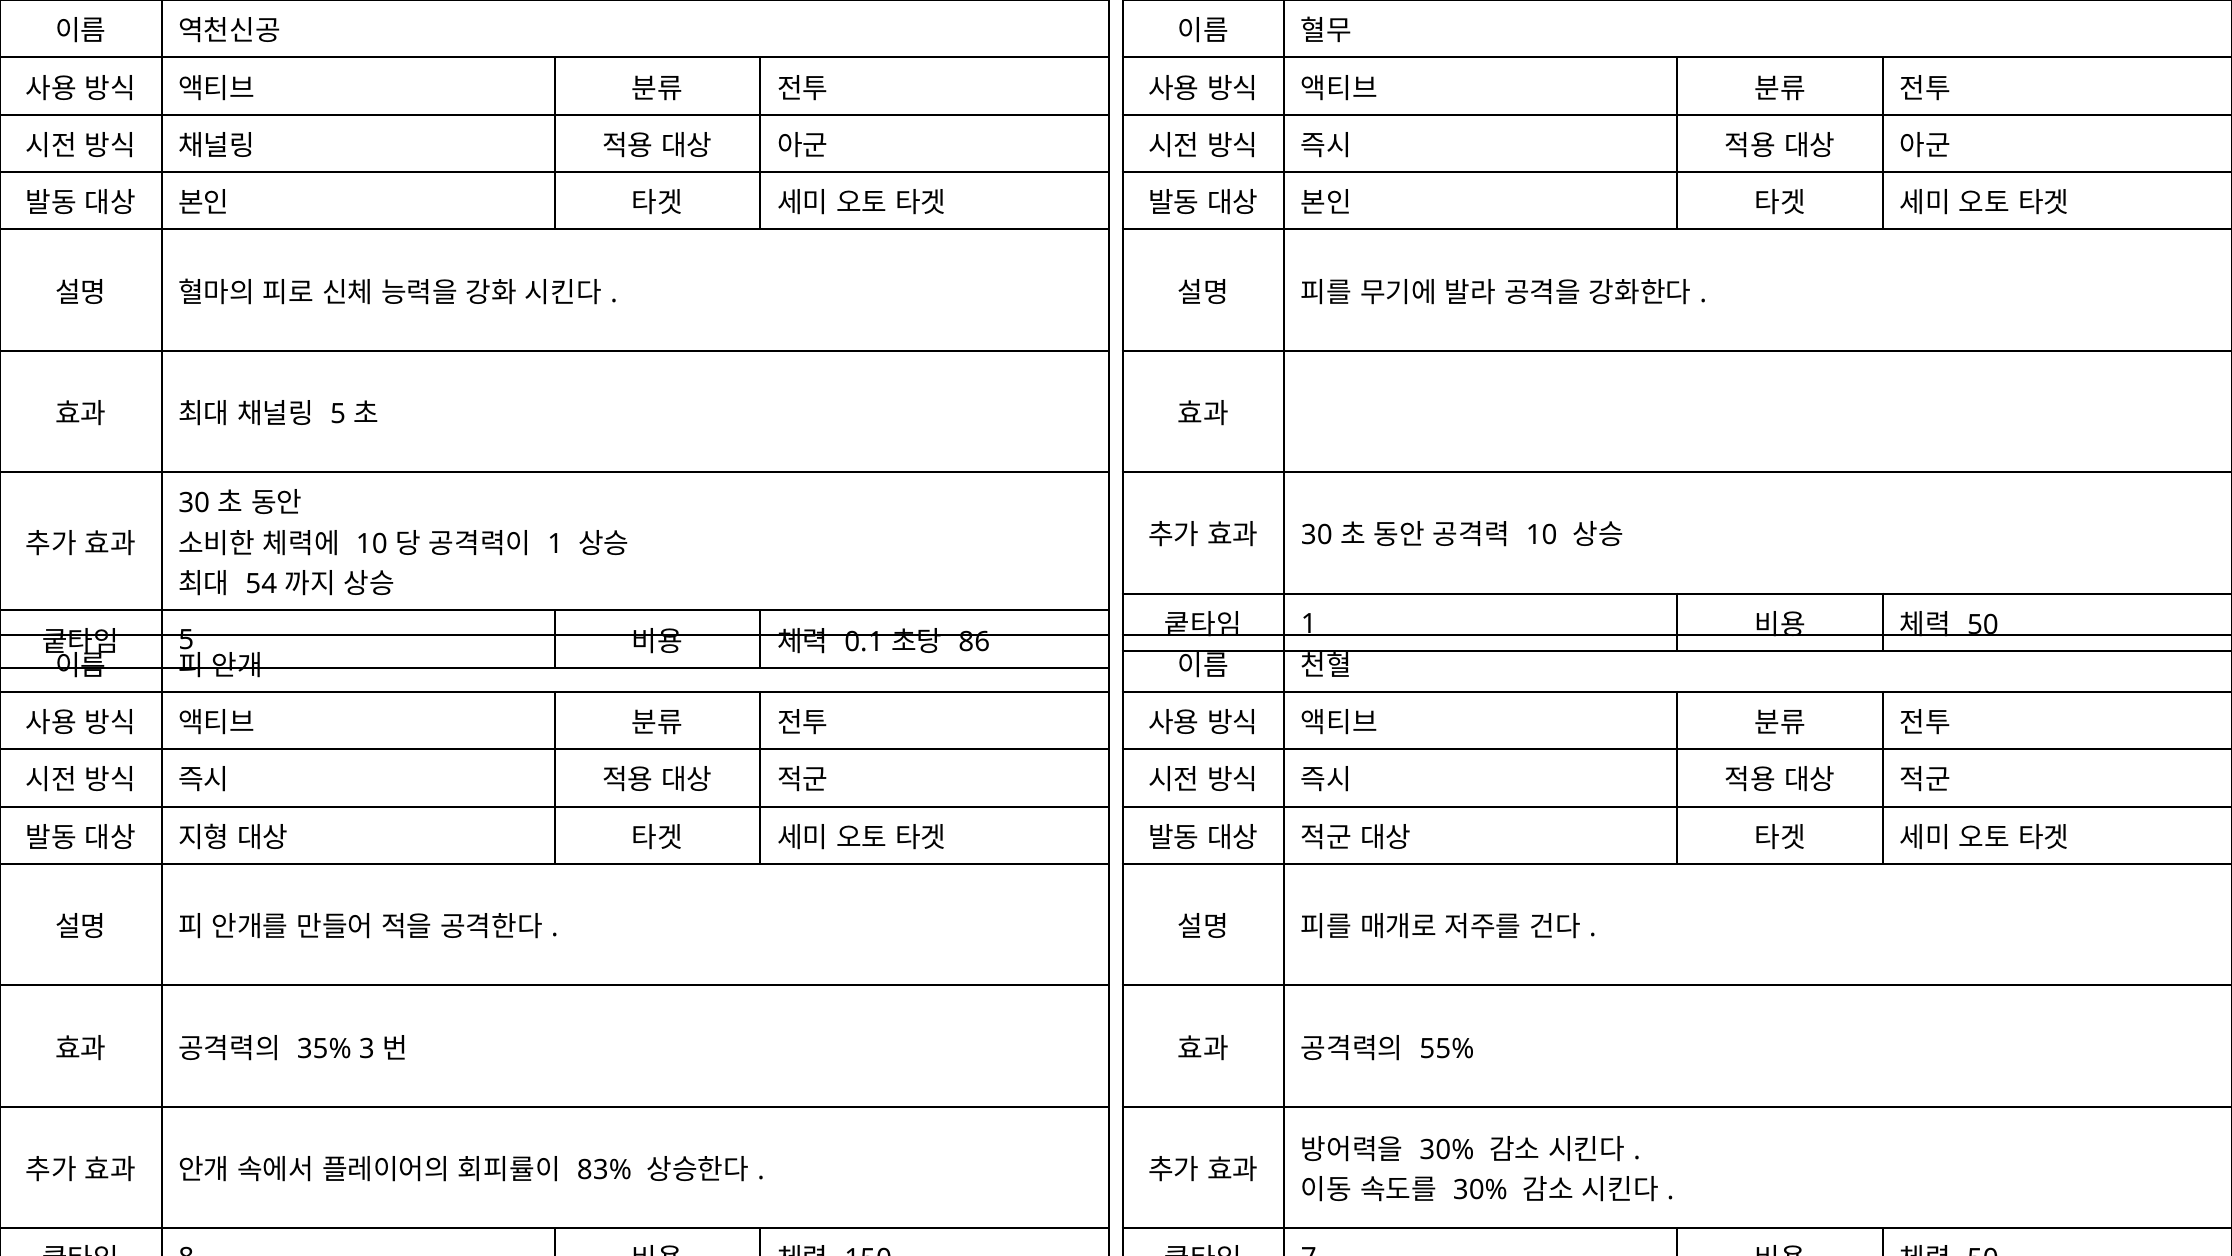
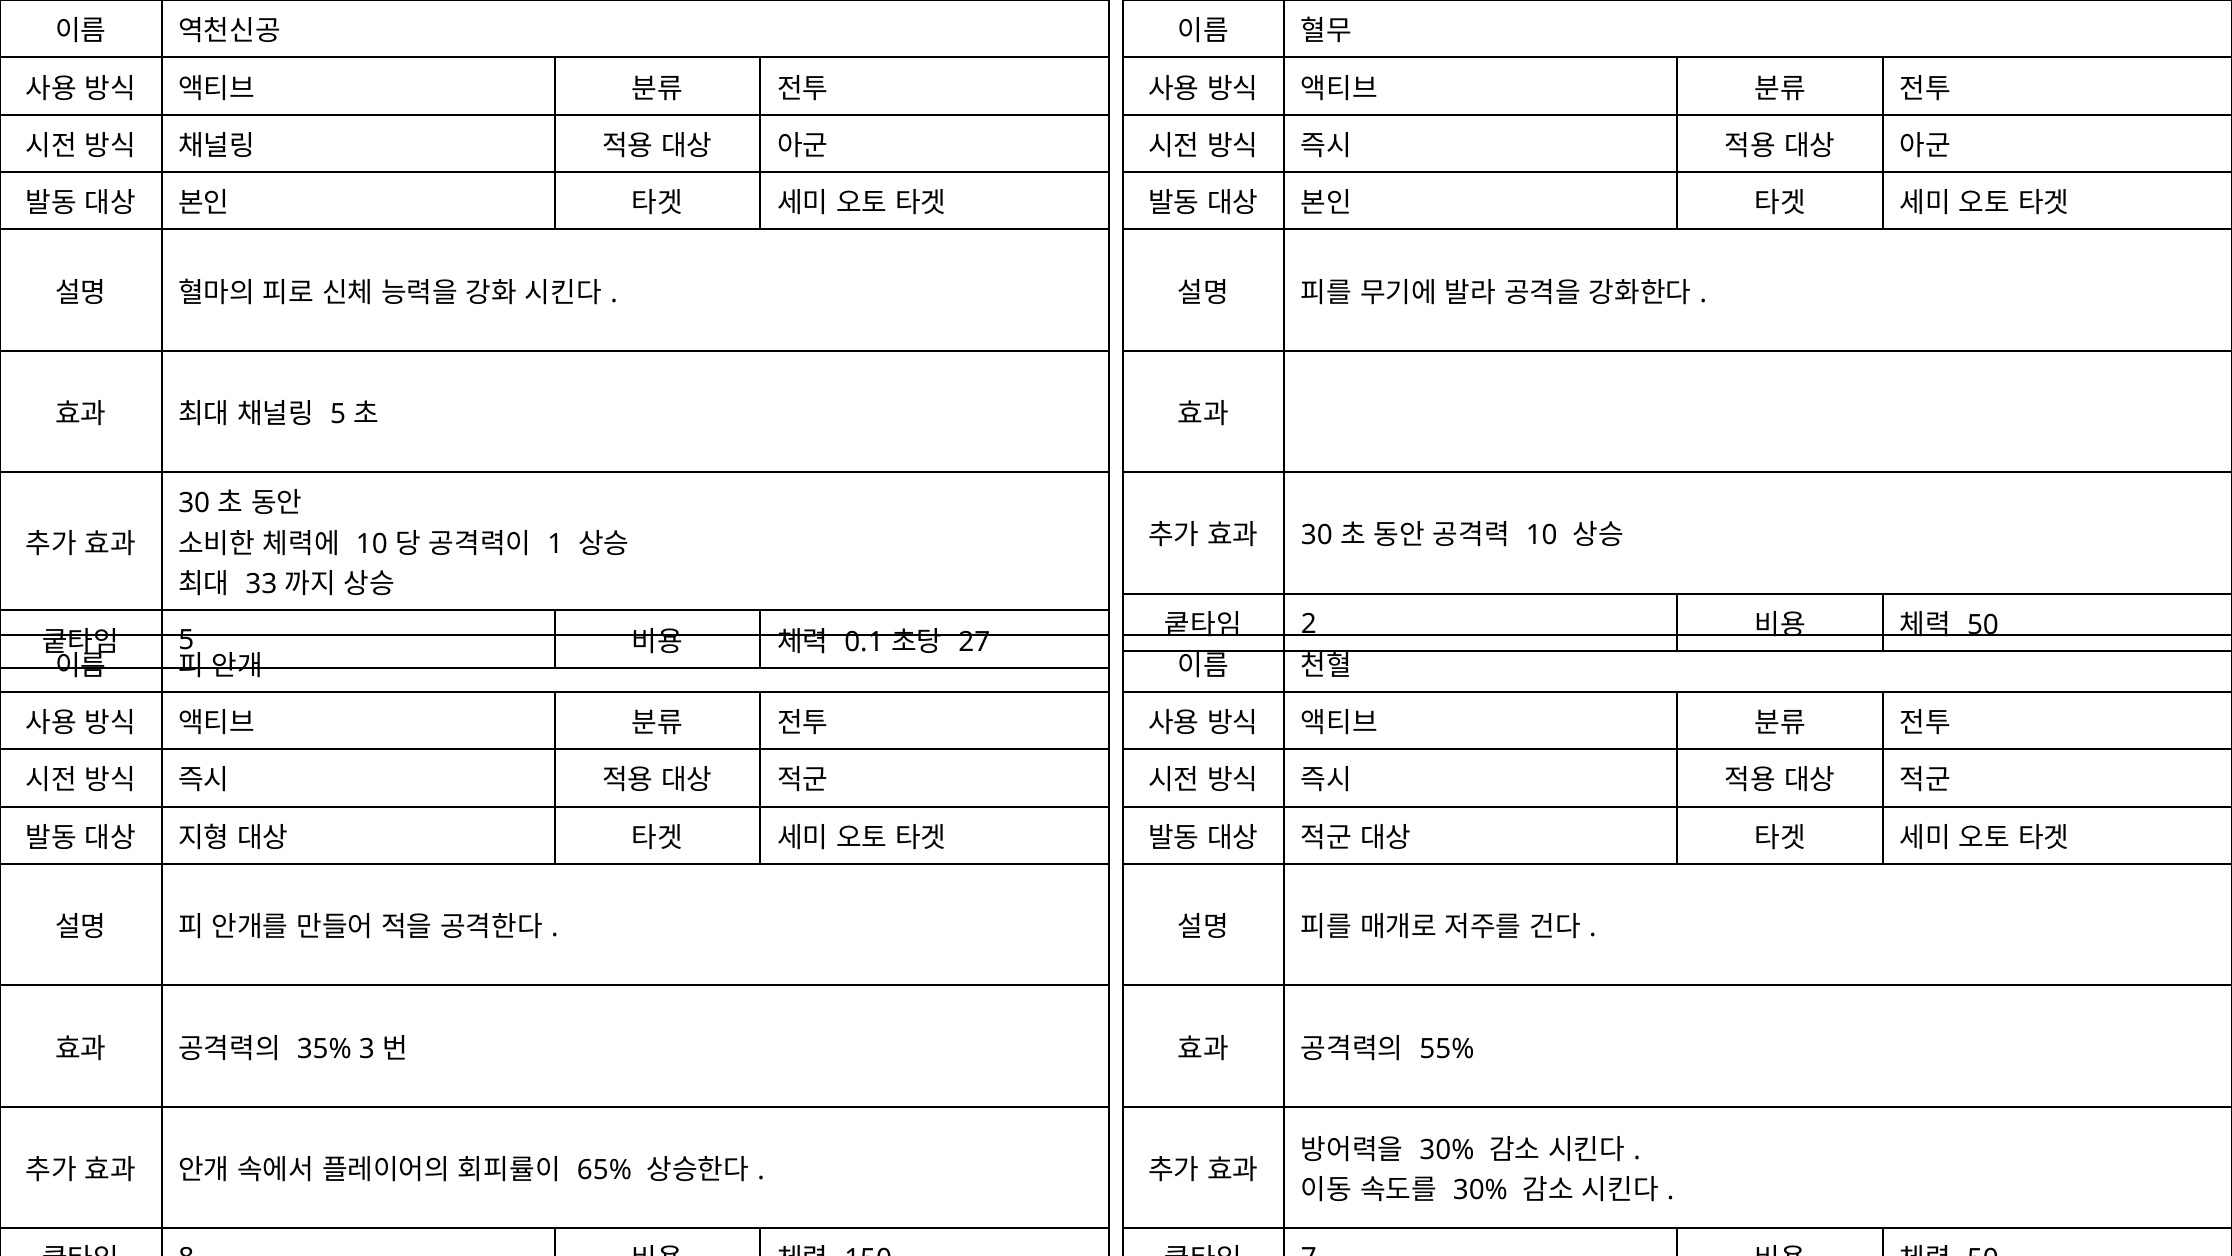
54: 54 -> 33 (261, 584)
1: 1 -> 2 (1309, 624)
86: 86 -> 27 (974, 642)
83%: 83% -> 65% (604, 1170)
